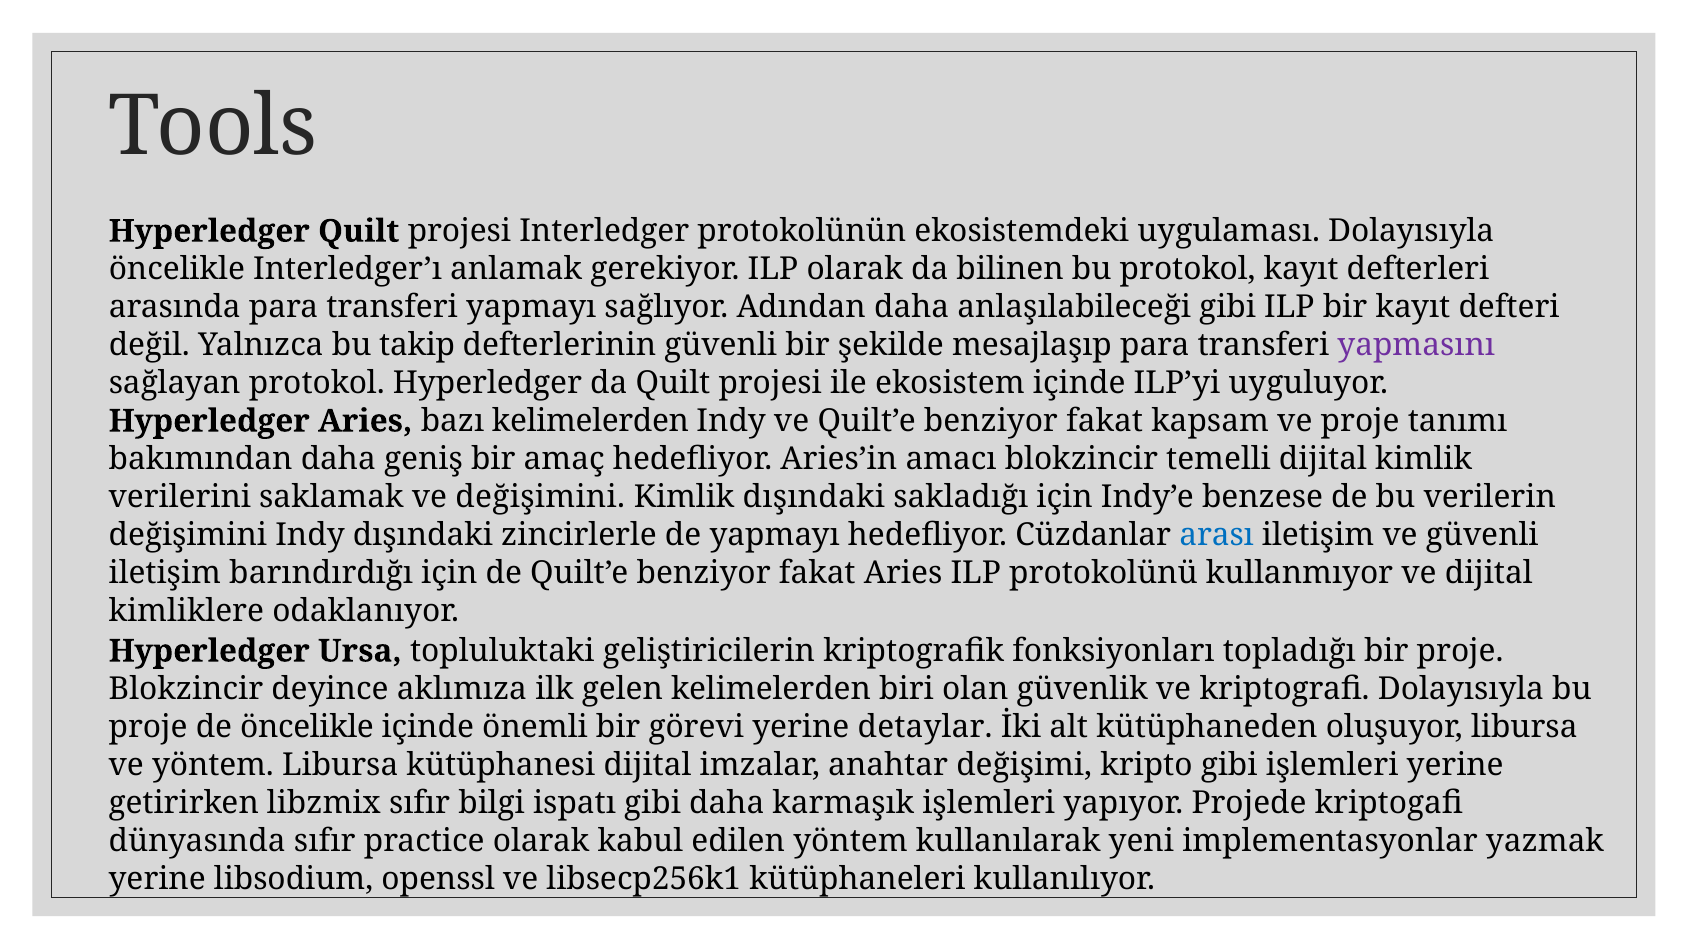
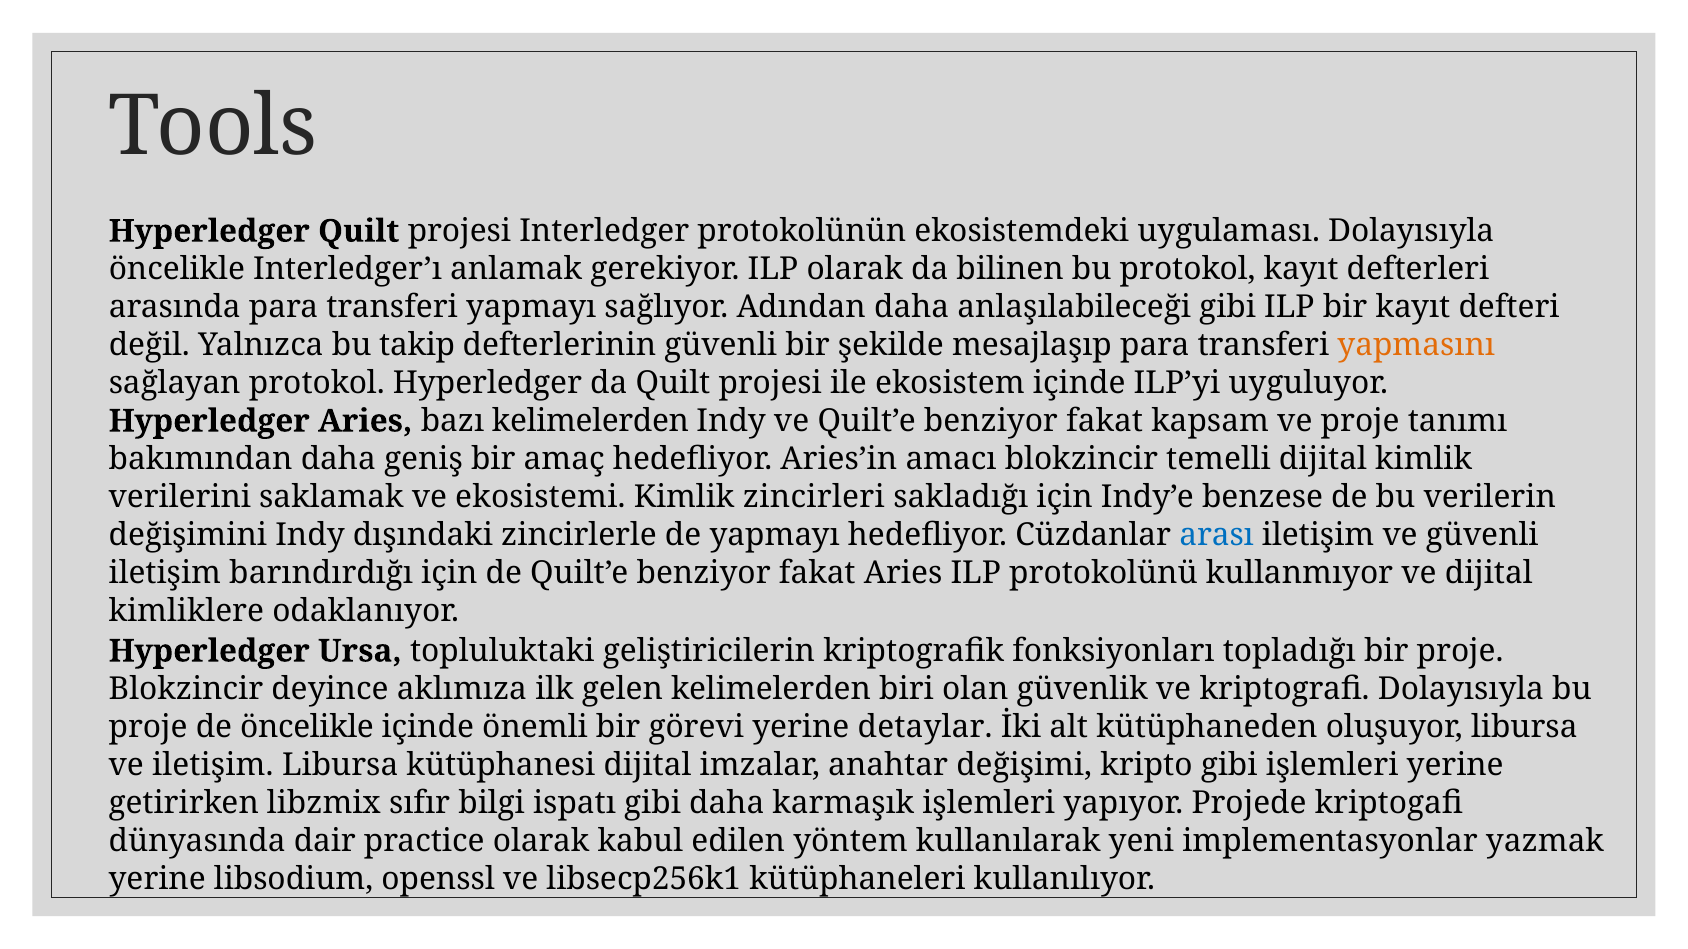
yapmasını colour: purple -> orange (1416, 345)
ve değişimini: değişimini -> ekosistemi (540, 497)
Kimlik dışındaki: dışındaki -> zincirleri (814, 497)
ve yöntem: yöntem -> iletişim (213, 765)
dünyasında sıfır: sıfır -> dair (325, 841)
